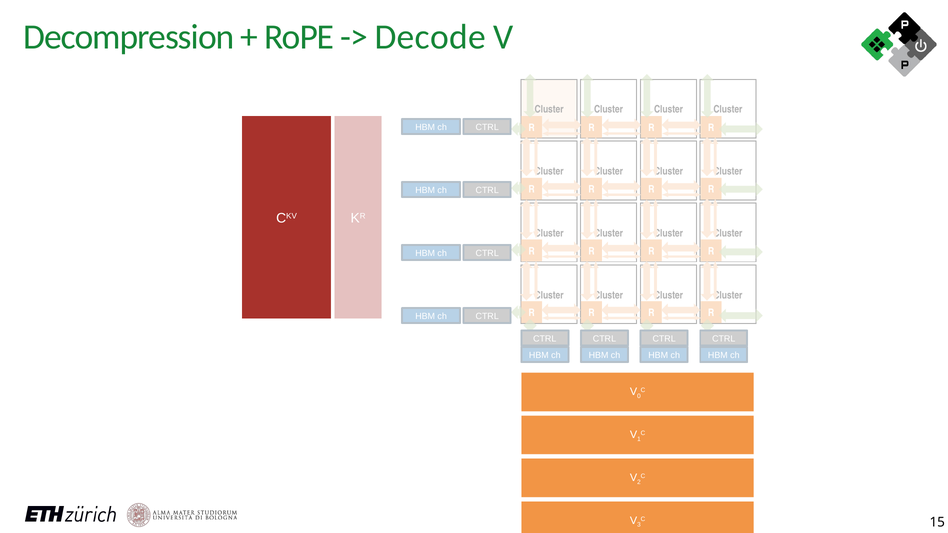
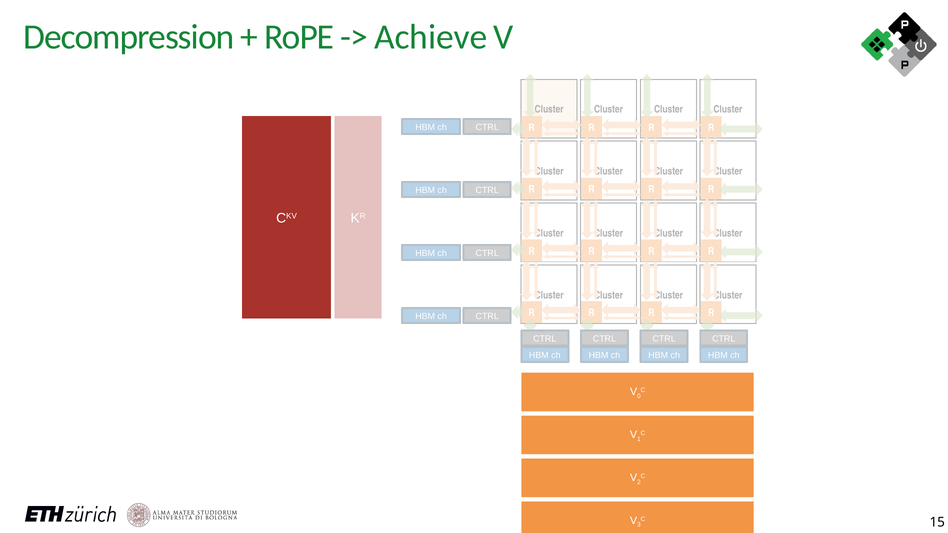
Decode: Decode -> Achieve (431, 37)
